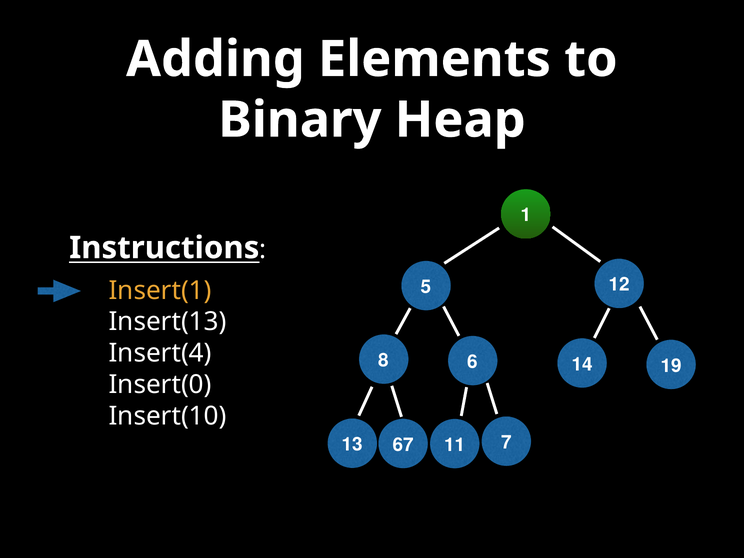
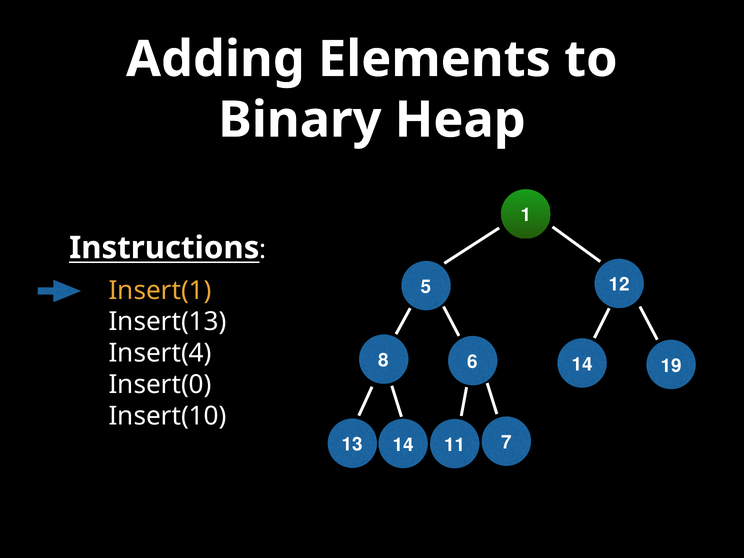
13 67: 67 -> 14 (403, 445)
